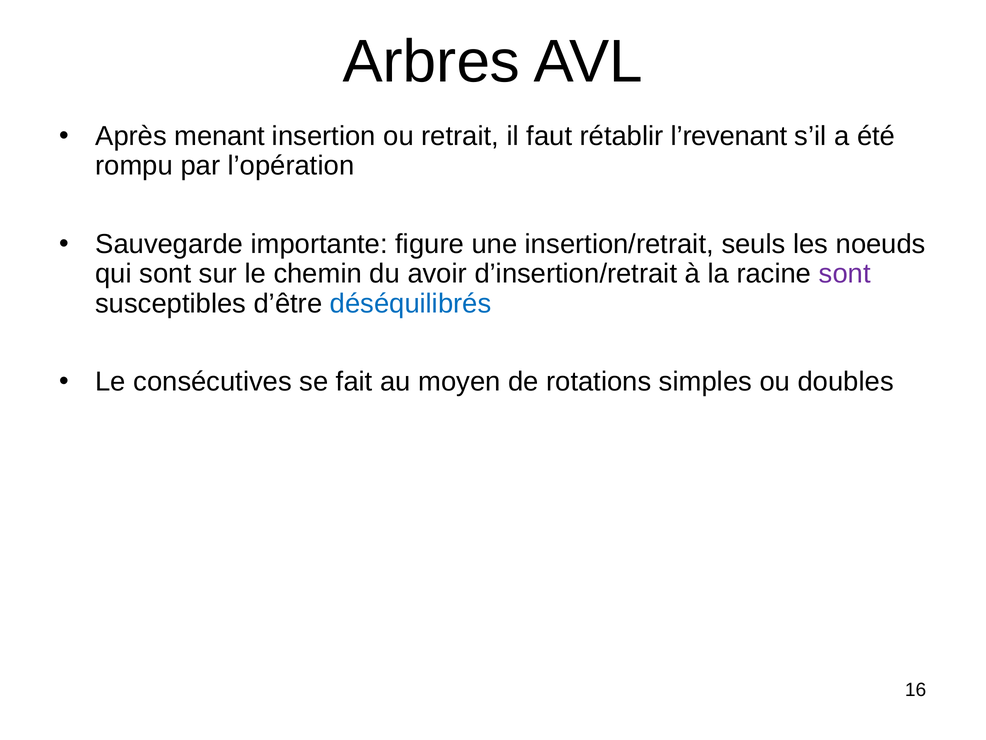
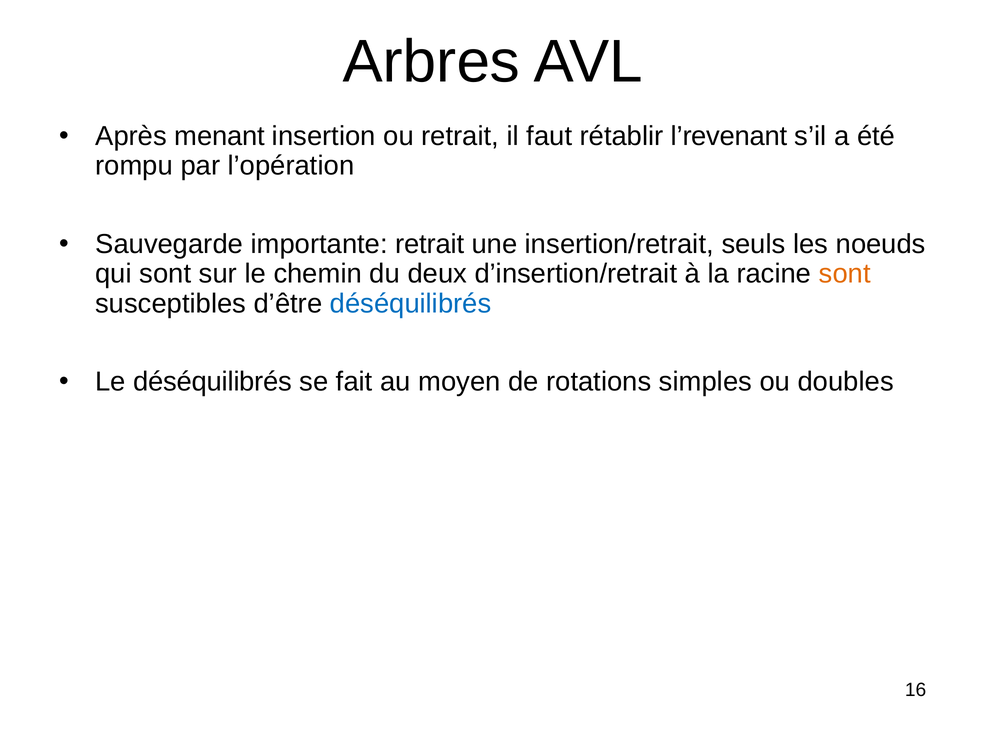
importante figure: figure -> retrait (430, 244)
avoir: avoir -> deux (437, 274)
sont colour: purple -> orange (845, 274)
Le consécutives: consécutives -> déséquilibrés (213, 382)
